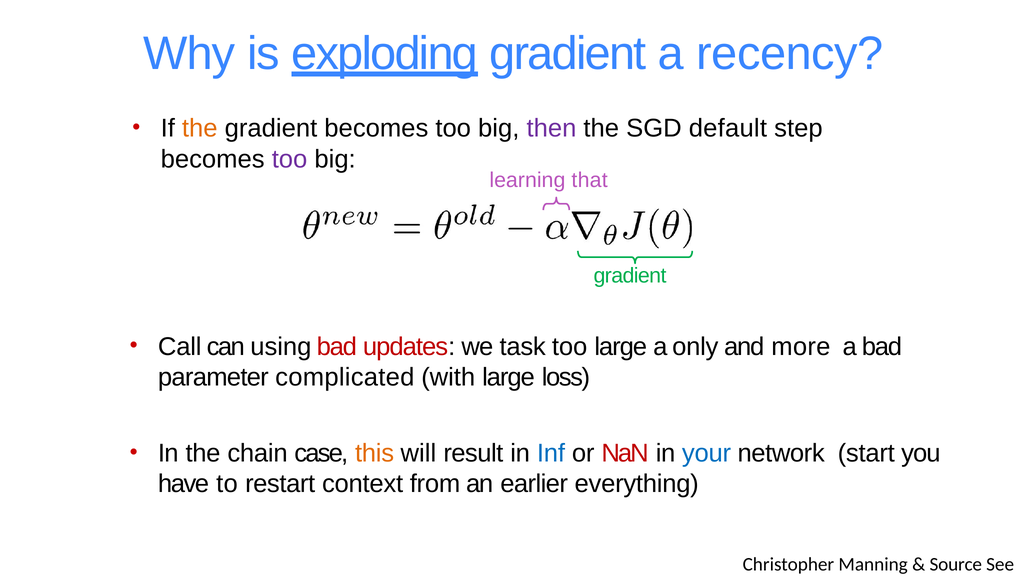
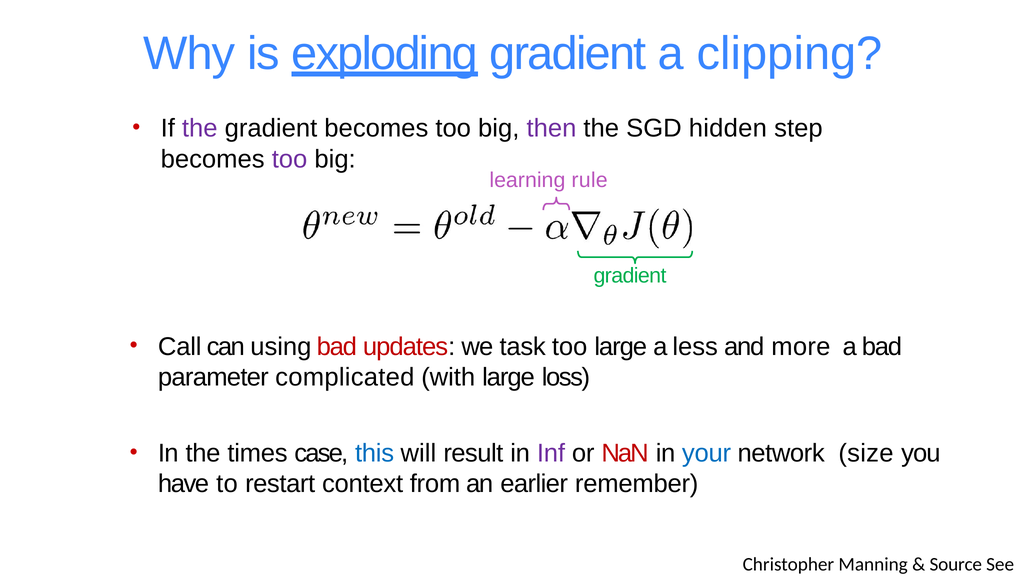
recency: recency -> clipping (790, 54)
the colour: orange -> purple (200, 128)
default: default -> hidden (728, 128)
that: that -> rule (590, 180)
only: only -> less (695, 346)
chain: chain -> times (258, 453)
this colour: orange -> blue (375, 453)
Inf colour: blue -> purple (551, 453)
start: start -> size (866, 453)
everything: everything -> remember (637, 484)
